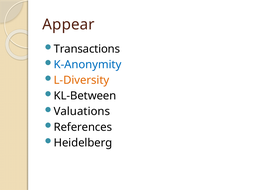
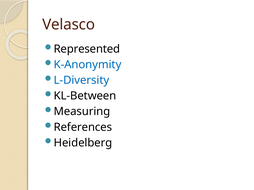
Appear: Appear -> Velasco (69, 25)
Transactions: Transactions -> Represented (87, 49)
L-Diversity colour: orange -> blue (81, 80)
Valuations: Valuations -> Measuring (82, 112)
